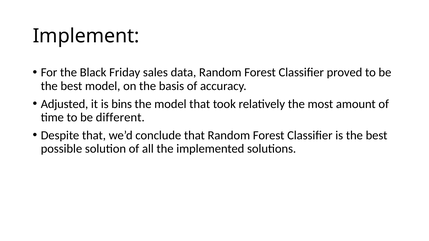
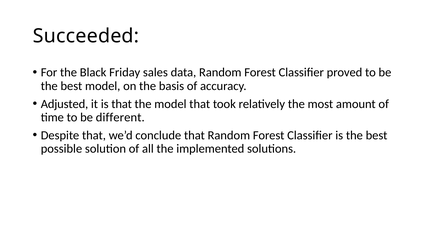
Implement: Implement -> Succeeded (86, 36)
is bins: bins -> that (122, 104)
